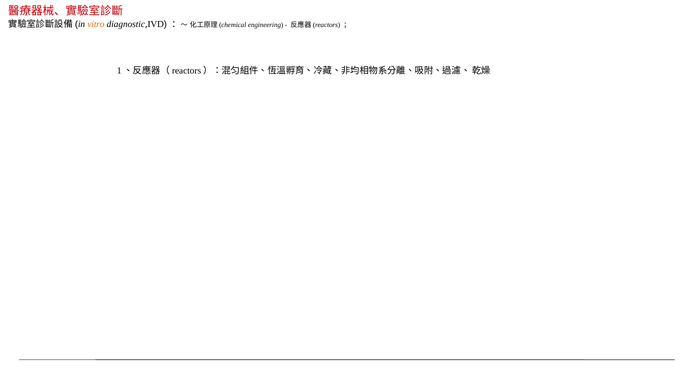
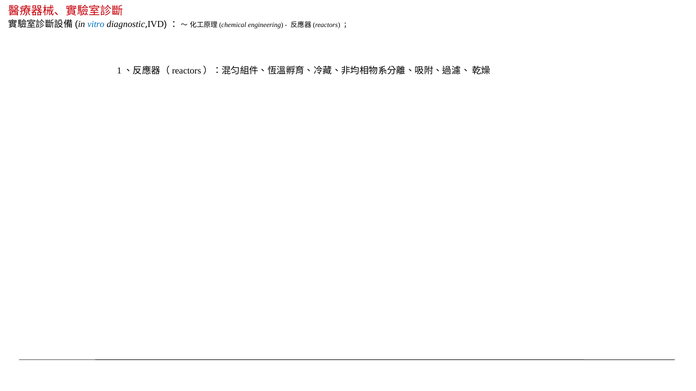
vitro colour: orange -> blue (96, 24)
